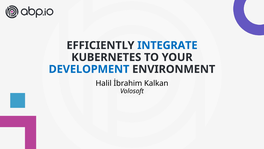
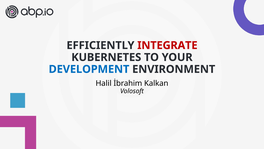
INTEGRATE colour: blue -> red (167, 45)
